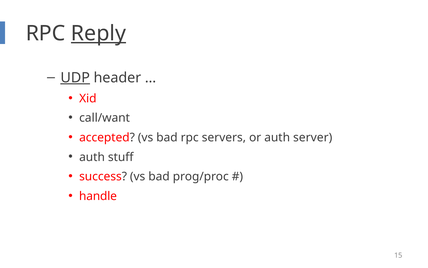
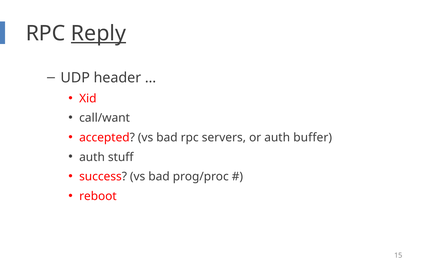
UDP underline: present -> none (75, 78)
server: server -> buffer (313, 137)
handle: handle -> reboot (98, 196)
